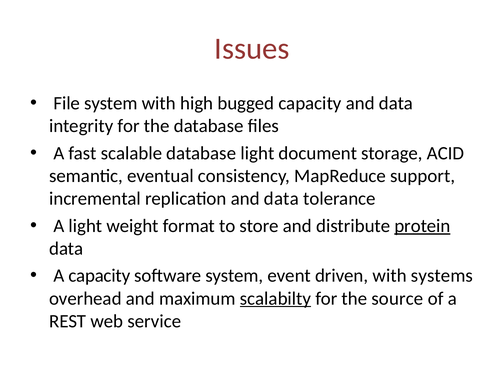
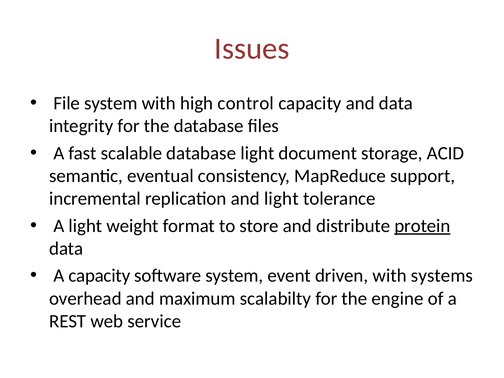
bugged: bugged -> control (246, 103)
replication and data: data -> light (281, 199)
scalabilty underline: present -> none (276, 298)
source: source -> engine (397, 298)
